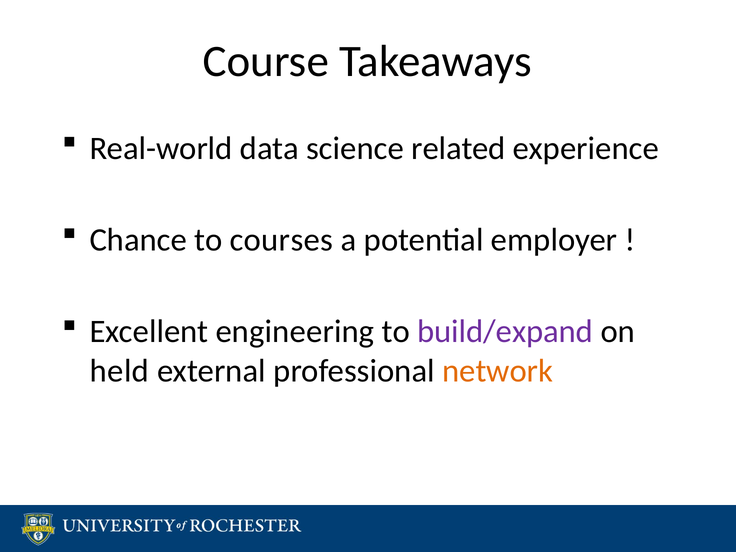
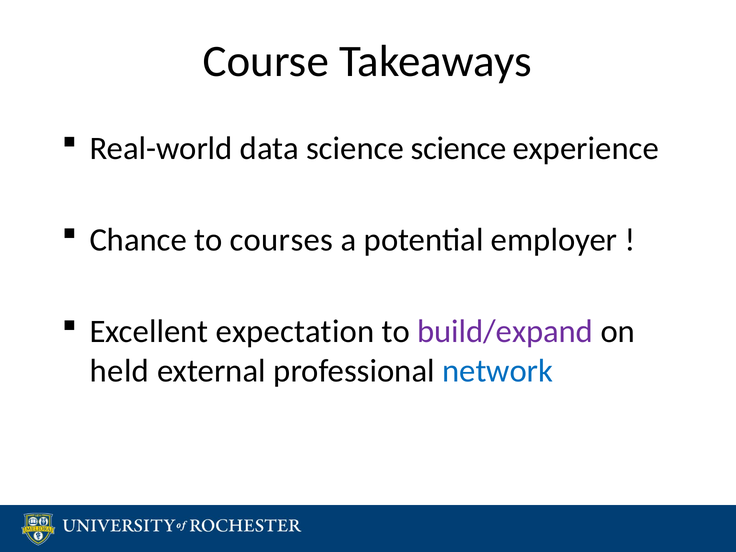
science related: related -> science (459, 148)
engineering: engineering -> expectation (295, 332)
network colour: orange -> blue (498, 371)
